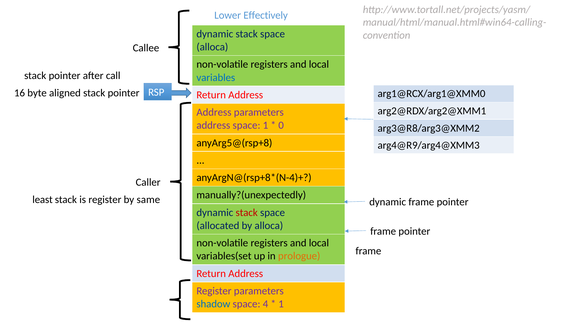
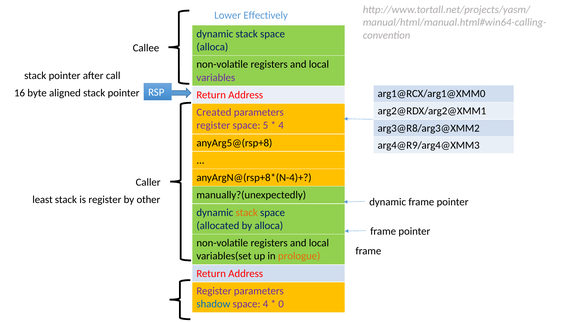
variables colour: blue -> purple (216, 77)
Address: Address -> Created (214, 112)
address: address -> register (213, 125)
space 1: 1 -> 5 (266, 125)
0: 0 -> 4 (281, 125)
same: same -> other (148, 199)
stack colour: red -> orange (247, 212)
1: 1 -> 0 (281, 304)
